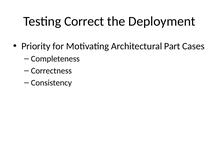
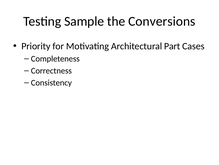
Correct: Correct -> Sample (84, 21)
Deployment: Deployment -> Conversions (162, 21)
